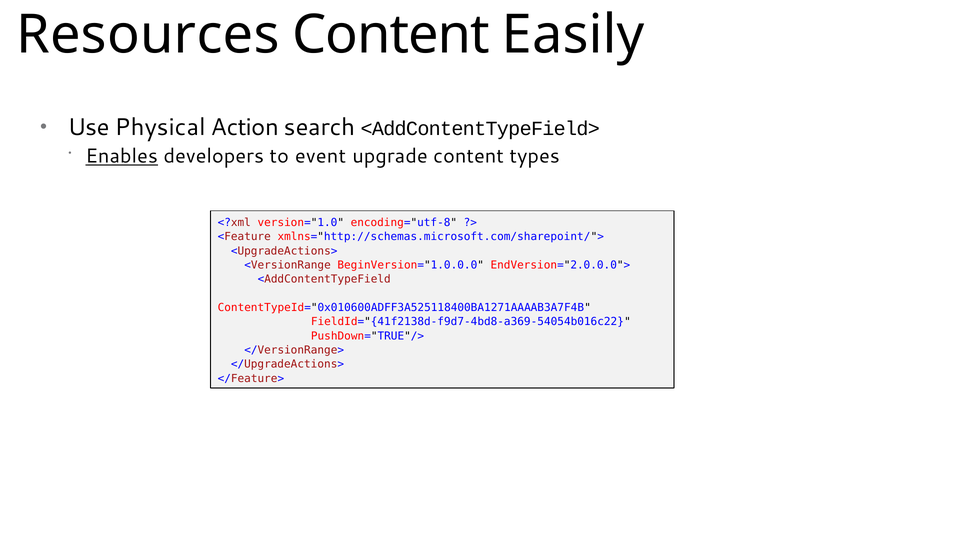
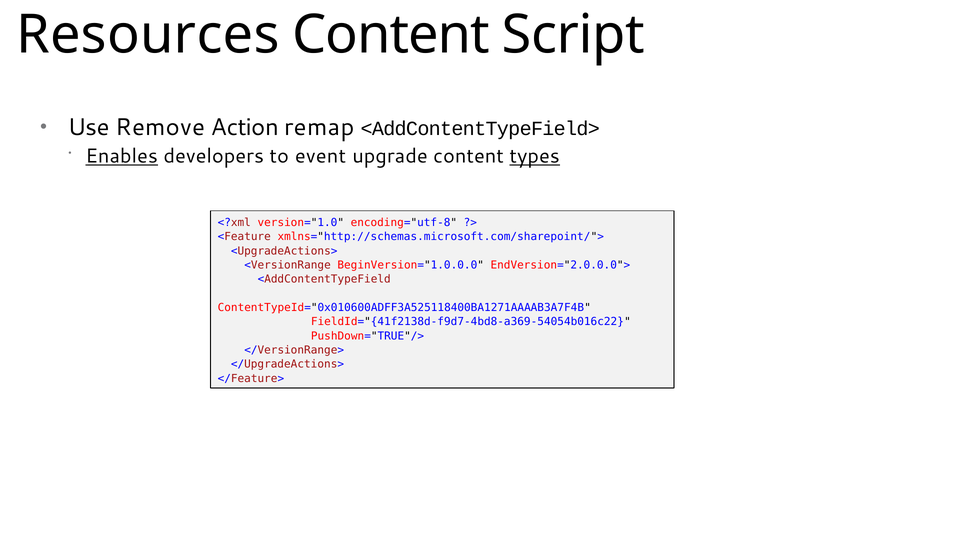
Easily: Easily -> Script (573, 35)
Physical: Physical -> Remove (160, 127)
search: search -> remap (319, 127)
types underline: none -> present (535, 156)
